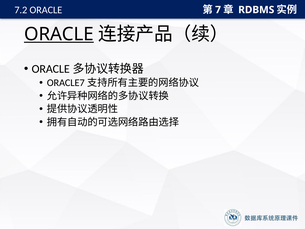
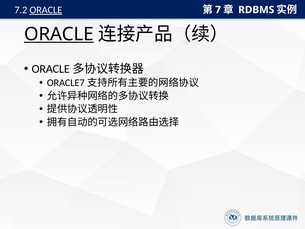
ORACLE underline: none -> present (46, 10)
